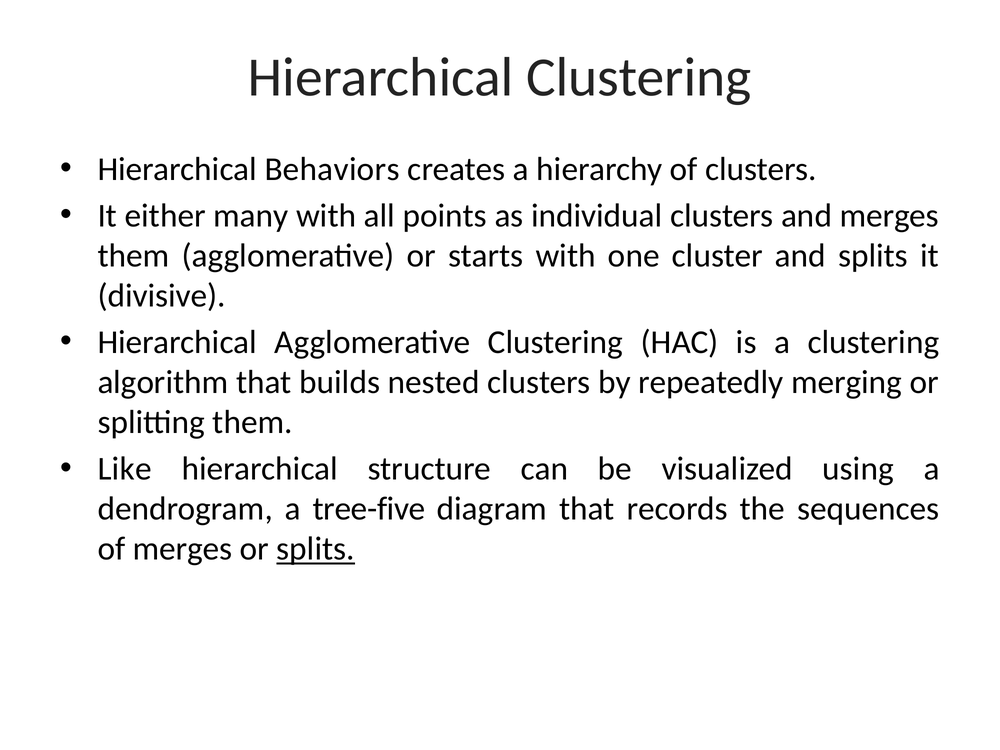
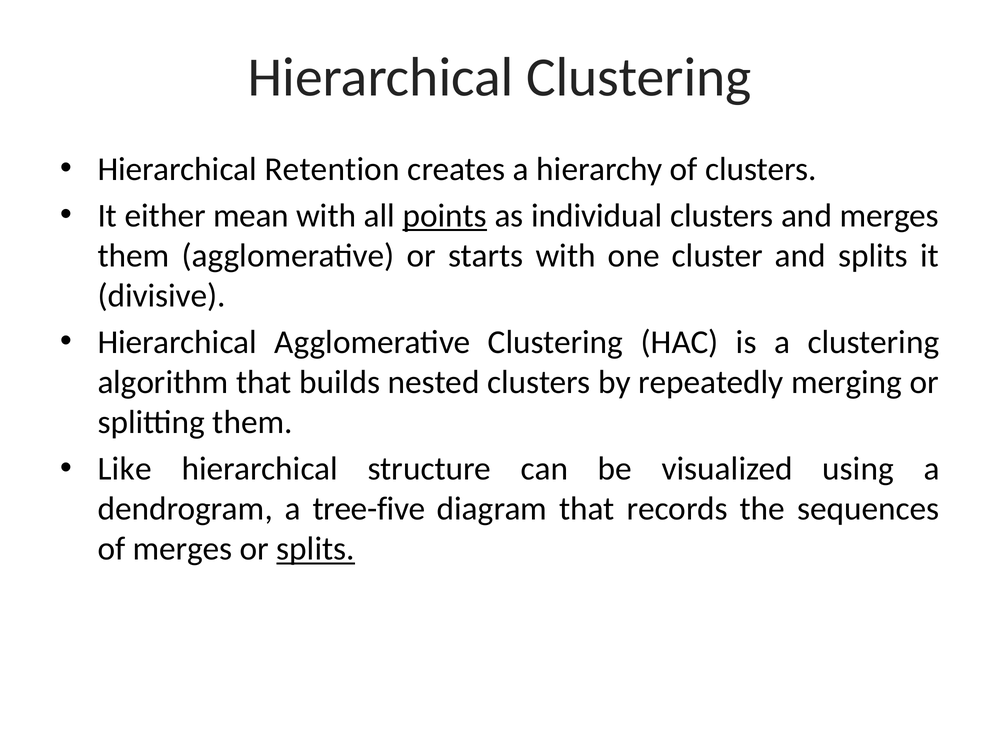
Behaviors: Behaviors -> Retention (332, 169)
many: many -> mean (251, 216)
points underline: none -> present (445, 216)
